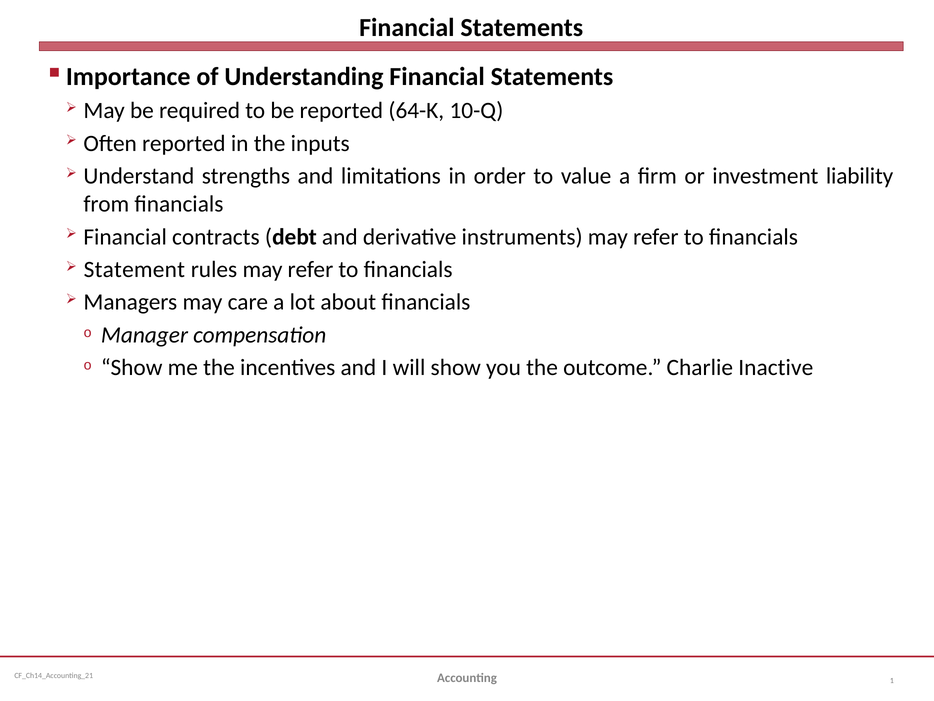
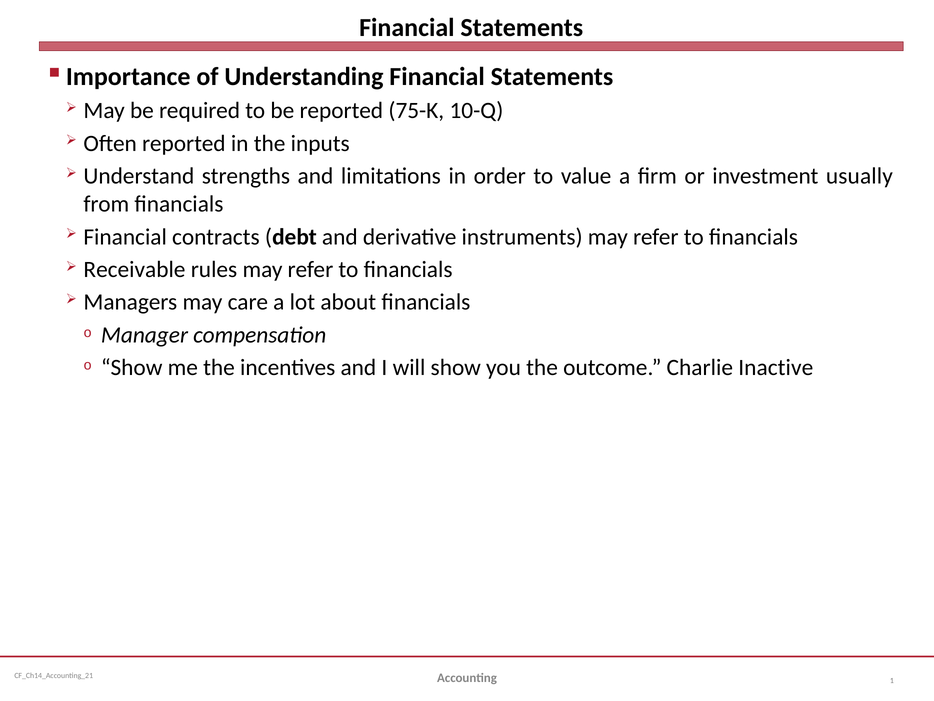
64-K: 64-K -> 75-K (416, 111)
liability: liability -> usually (859, 176)
Statement: Statement -> Receivable (134, 269)
